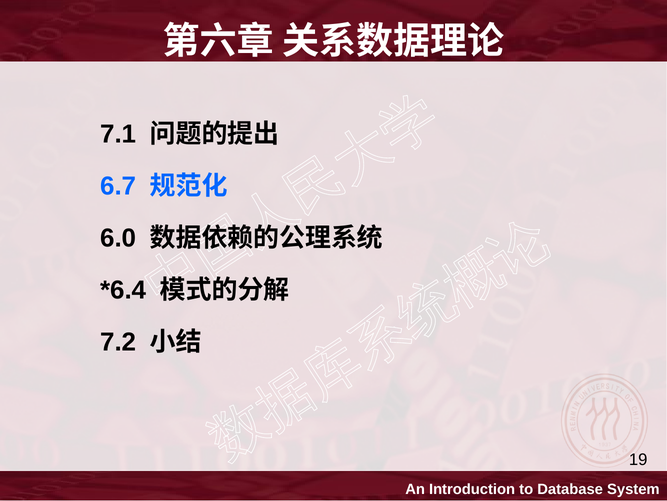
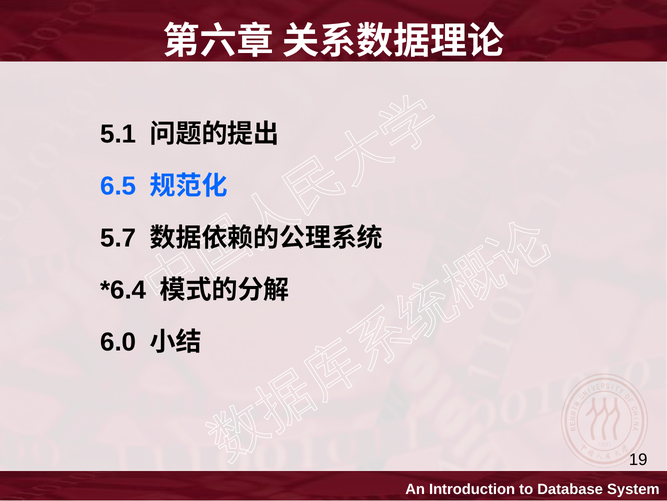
7.1: 7.1 -> 5.1 (118, 134)
6.7: 6.7 -> 6.5 (118, 186)
6.0: 6.0 -> 5.7 (118, 238)
7.2: 7.2 -> 6.0 (118, 342)
